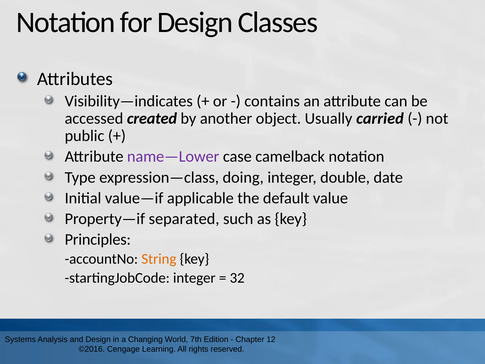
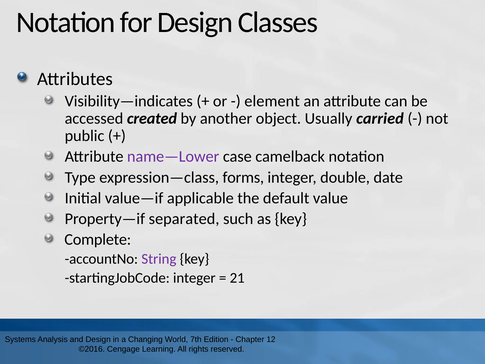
contains: contains -> element (272, 101)
doing: doing -> forms (243, 177)
Principles: Principles -> Complete (98, 239)
String colour: orange -> purple (159, 259)
32: 32 -> 21 (237, 278)
